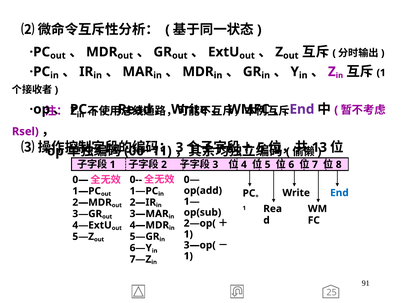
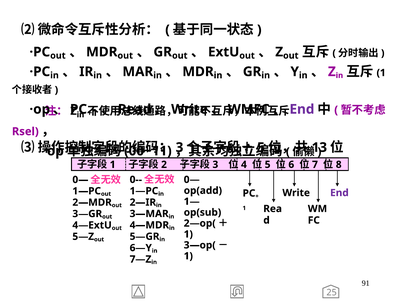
End colour: blue -> purple (339, 193)
